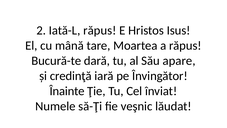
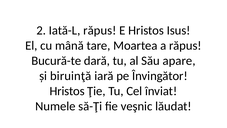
credinţă: credinţă -> biruinţă (71, 76)
Înainte: Înainte -> Hristos (67, 91)
